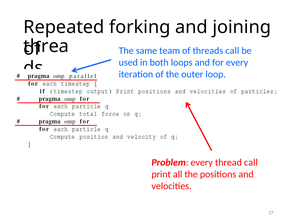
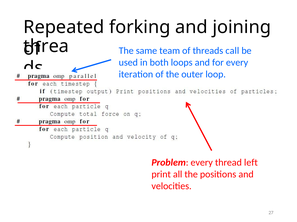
thread call: call -> left (251, 163)
